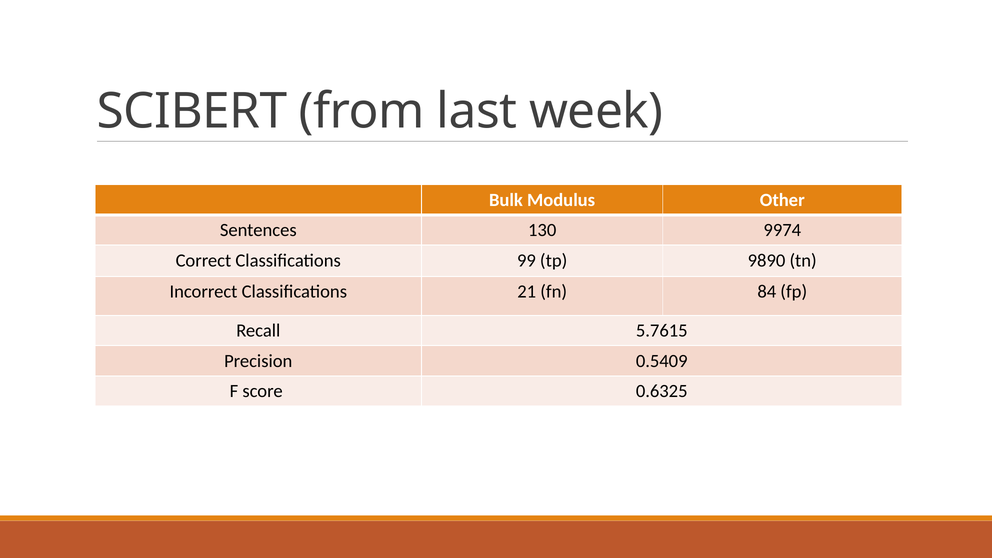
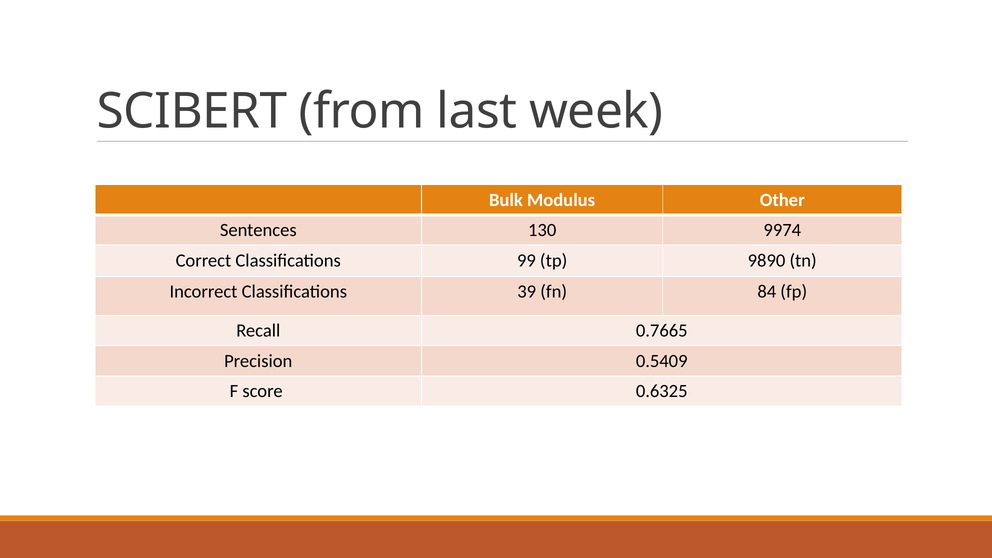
21: 21 -> 39 (527, 292)
5.7615: 5.7615 -> 0.7665 (662, 331)
